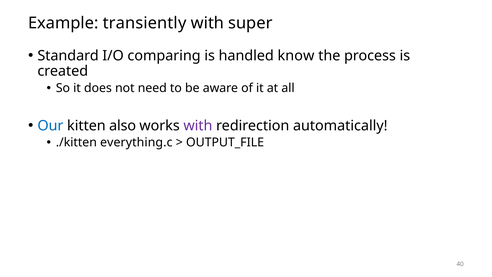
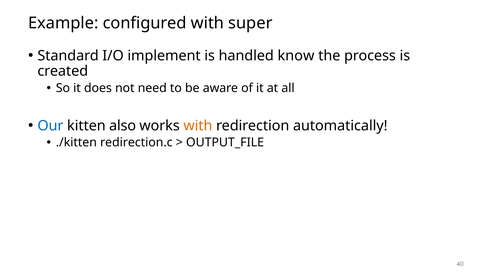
transiently: transiently -> configured (145, 23)
comparing: comparing -> implement (164, 56)
with colour: purple -> orange (198, 125)
everything.c: everything.c -> redirection.c (136, 142)
